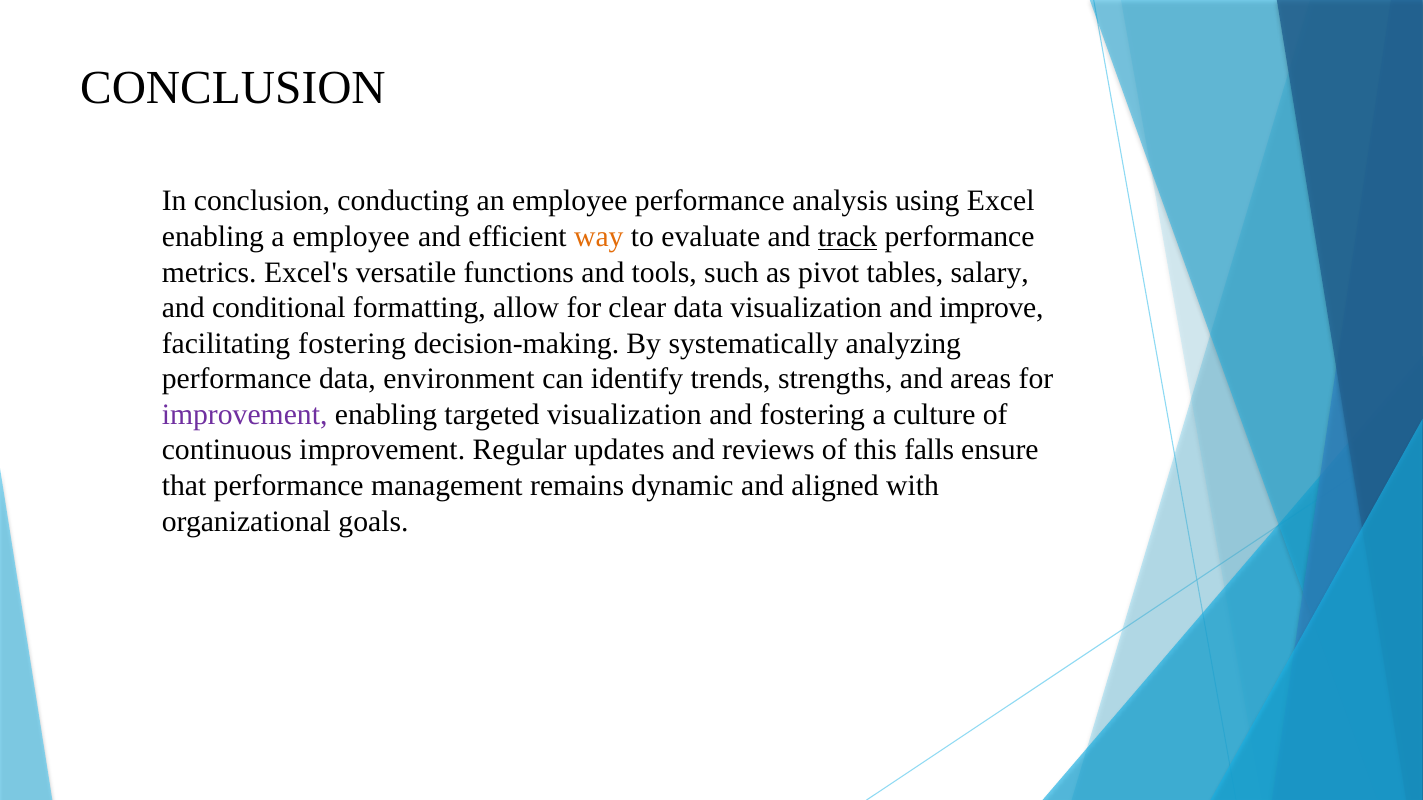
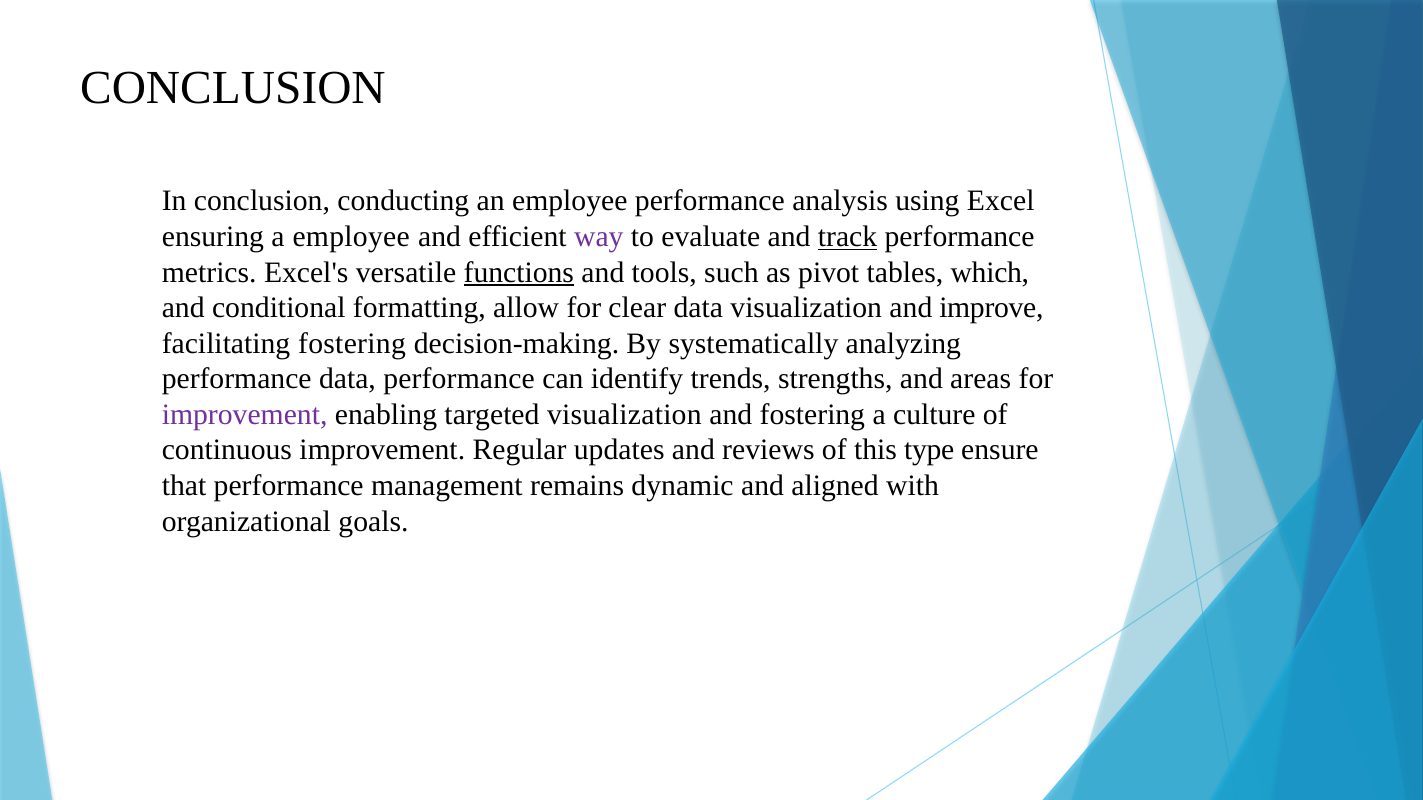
enabling: enabling -> ensuring (213, 237)
way colour: orange -> purple (599, 237)
functions underline: none -> present (519, 272)
salary: salary -> which (990, 272)
data environment: environment -> performance (459, 379)
falls: falls -> type (929, 450)
